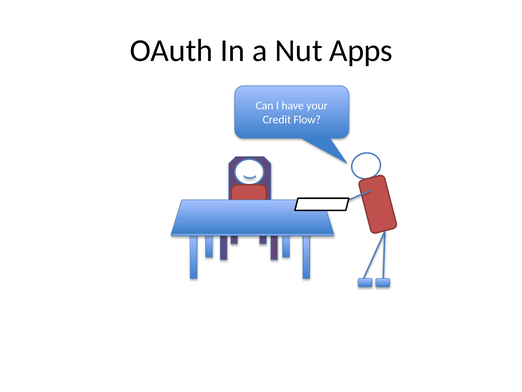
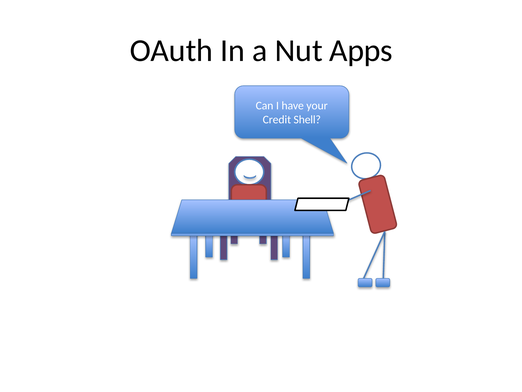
Flow: Flow -> Shell (307, 120)
